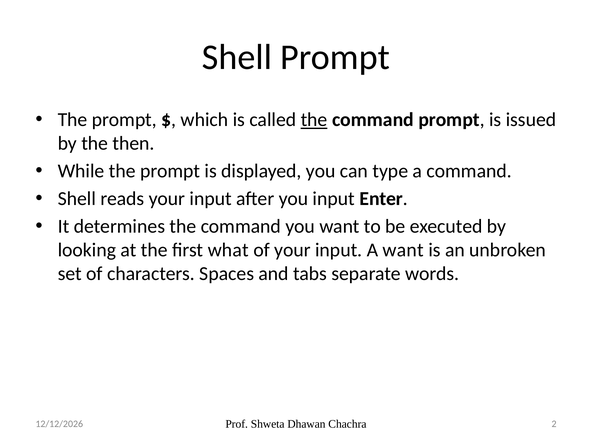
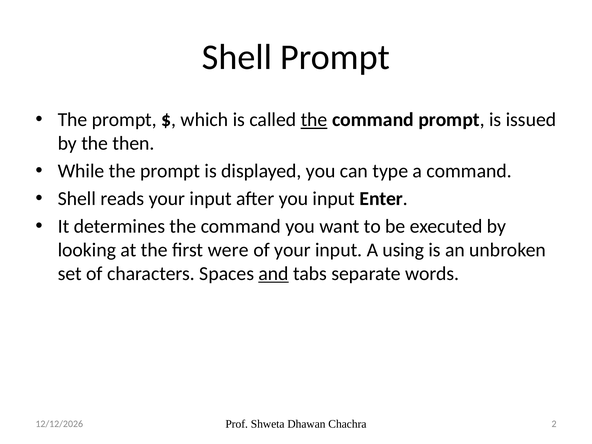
what: what -> were (228, 250)
A want: want -> using (403, 250)
and underline: none -> present (274, 274)
